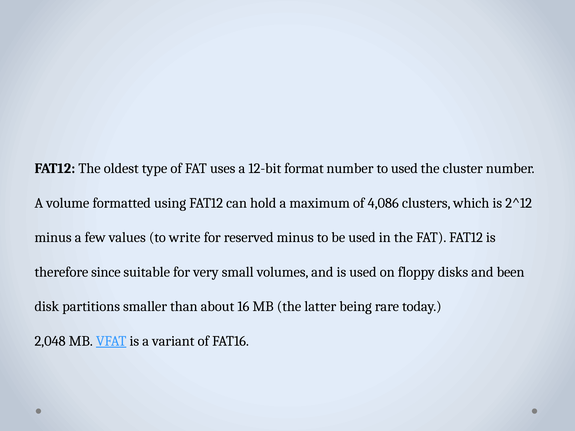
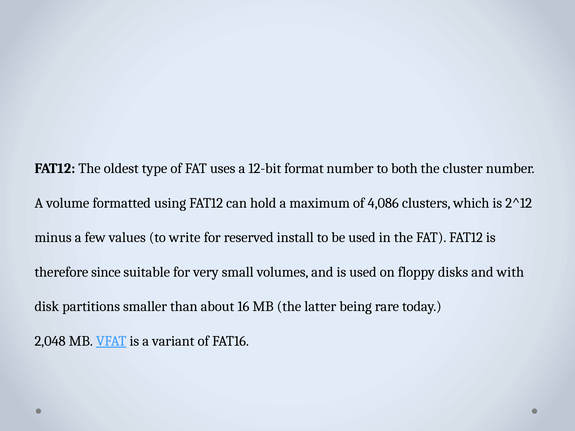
to used: used -> both (404, 169)
reserved minus: minus -> install (295, 238)
been: been -> with (510, 272)
